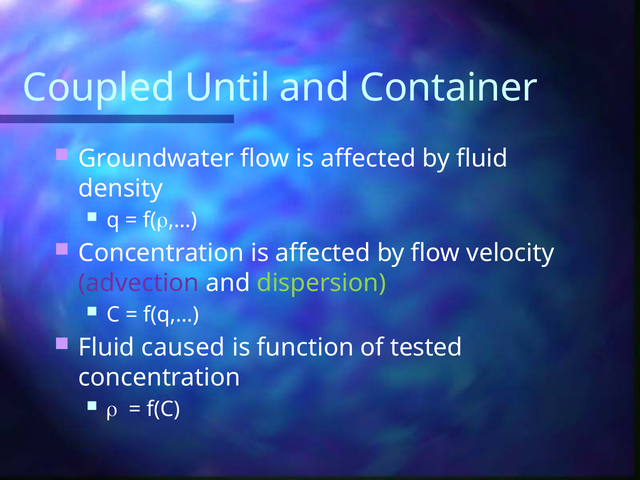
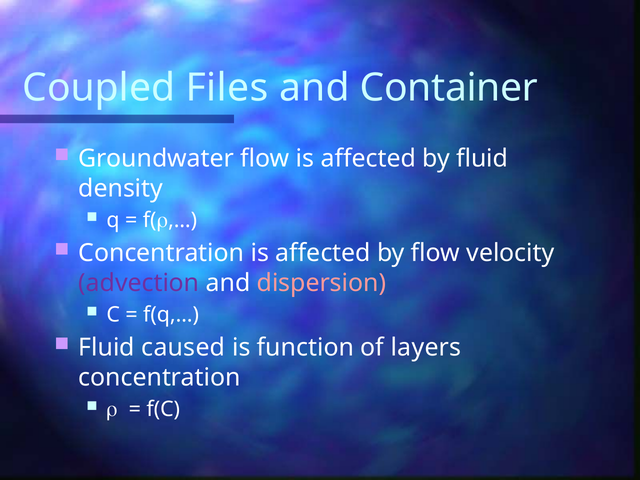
Until: Until -> Files (227, 88)
dispersion colour: light green -> pink (321, 283)
tested: tested -> layers (426, 348)
